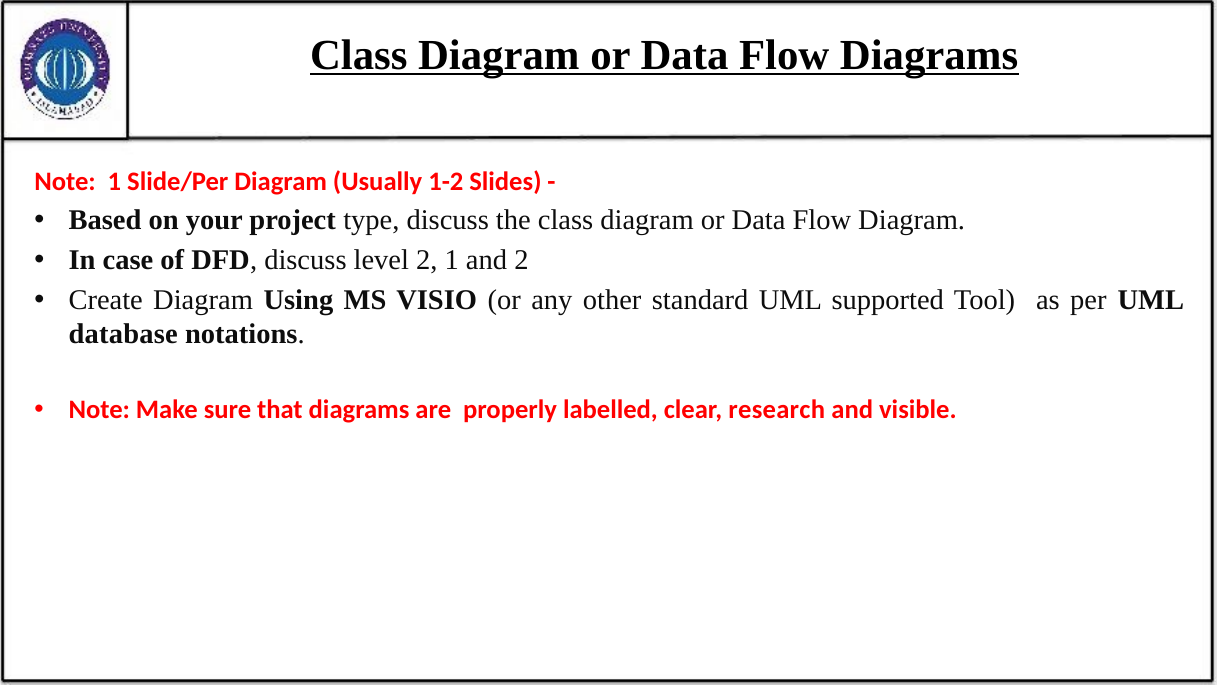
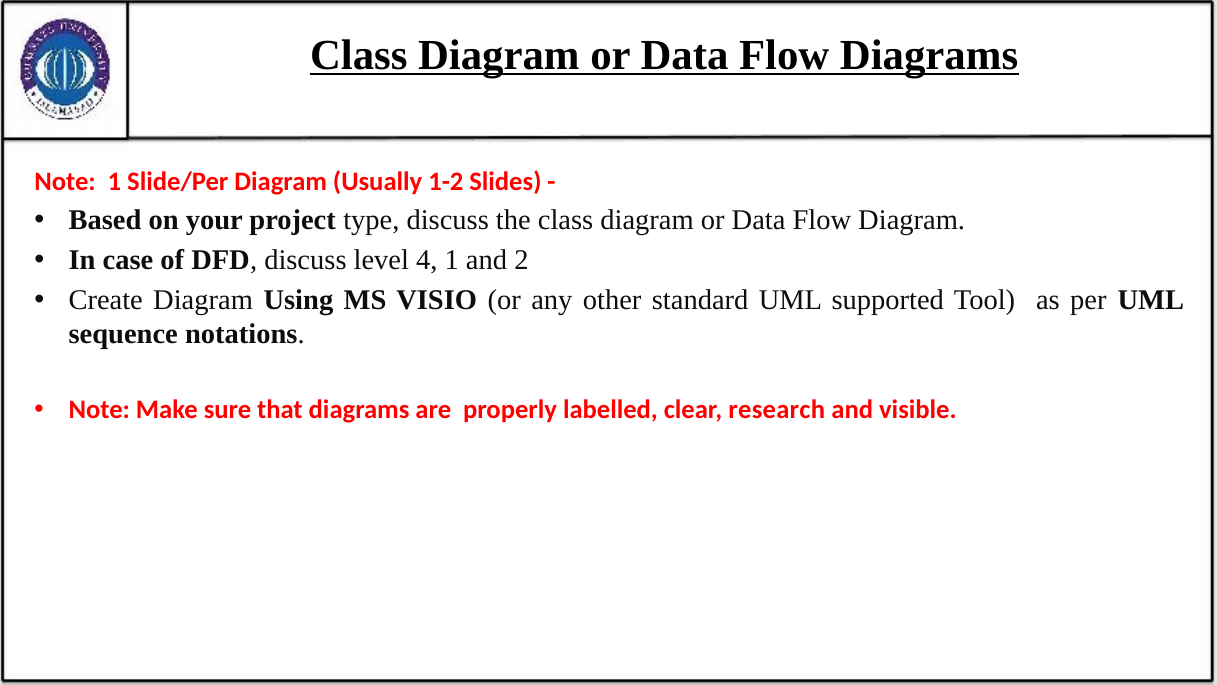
level 2: 2 -> 4 (427, 260)
database: database -> sequence (123, 334)
